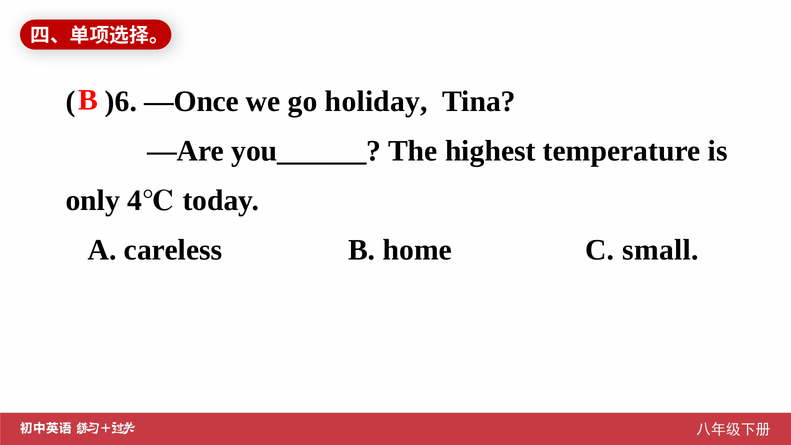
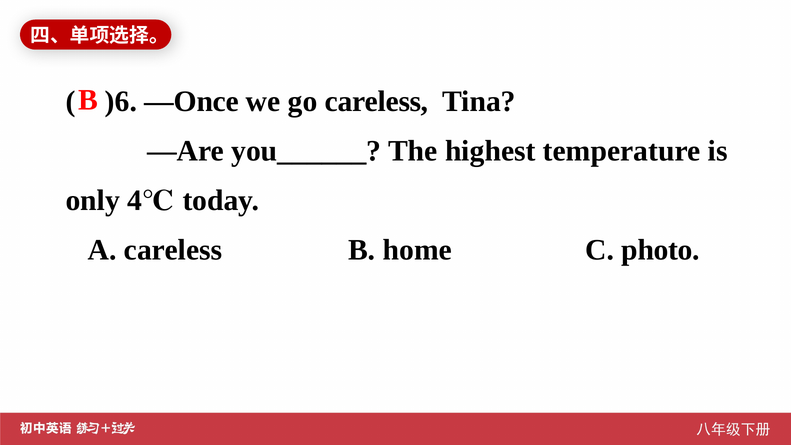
go holiday: holiday -> careless (377, 102)
small: small -> photo (661, 250)
